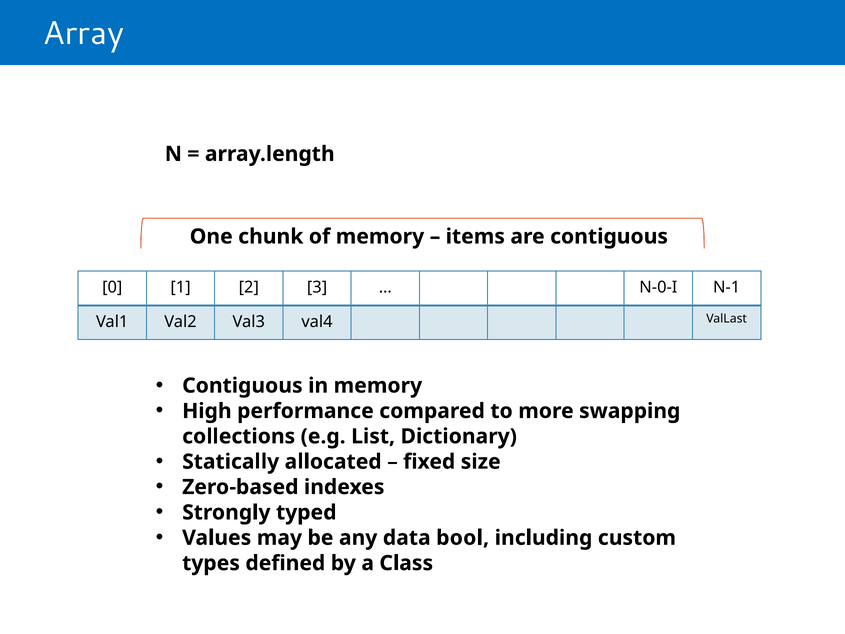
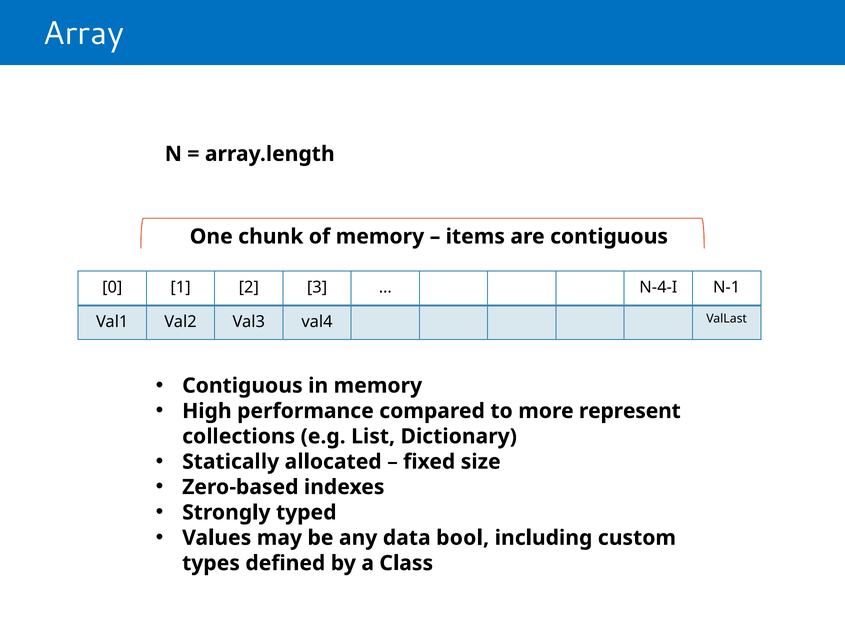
N-0-I: N-0-I -> N-4-I (658, 287)
swapping: swapping -> represent (630, 411)
